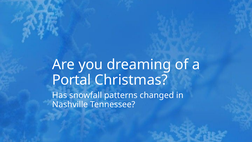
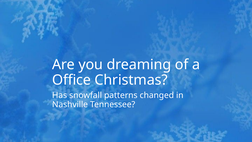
Portal: Portal -> Office (72, 80)
